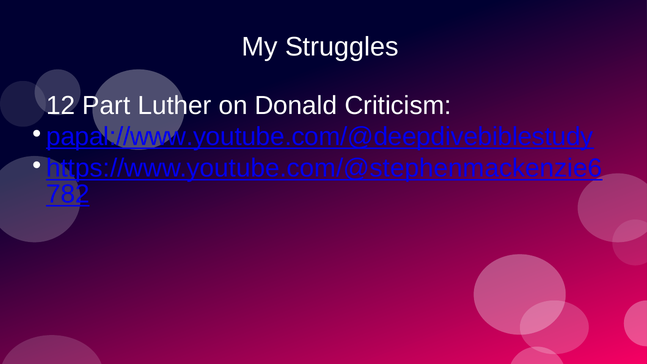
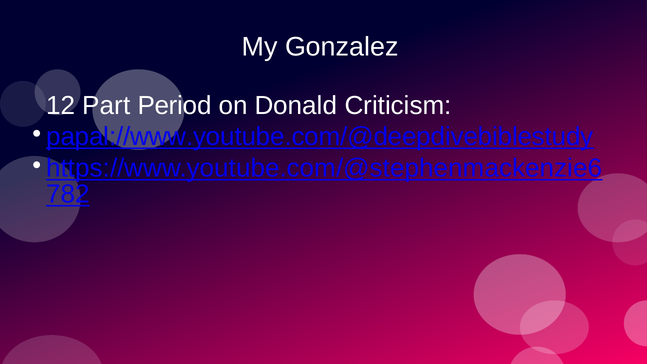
Struggles: Struggles -> Gonzalez (342, 47)
Luther: Luther -> Period (175, 106)
